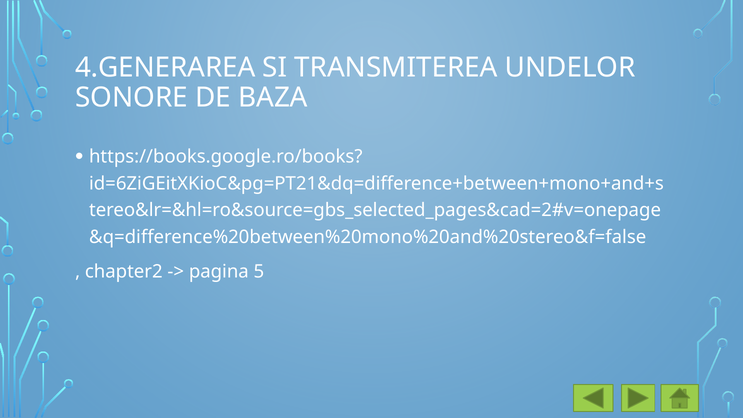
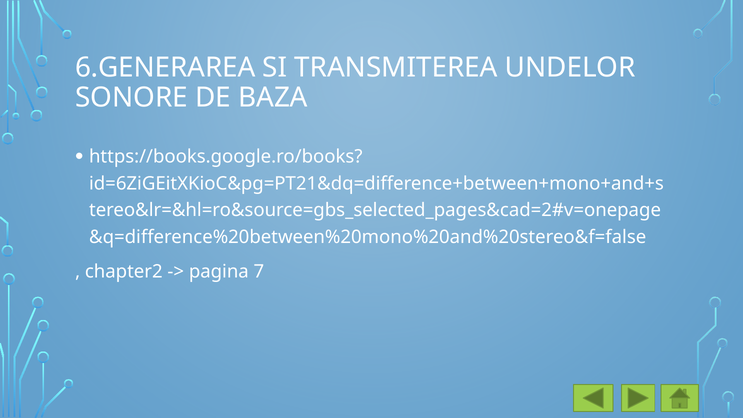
4.GENERAREA: 4.GENERAREA -> 6.GENERAREA (165, 68)
5: 5 -> 7 (259, 272)
